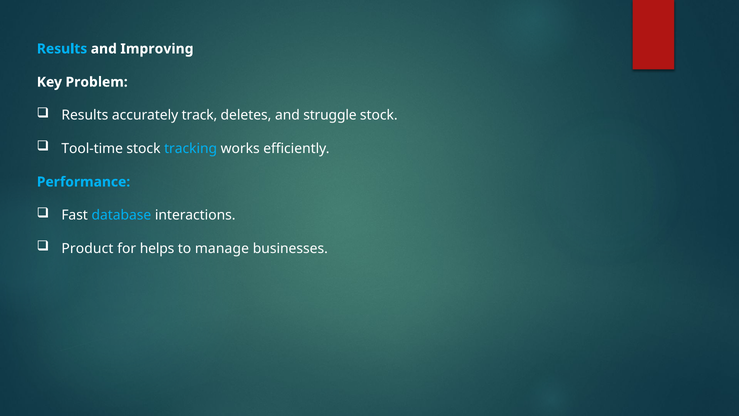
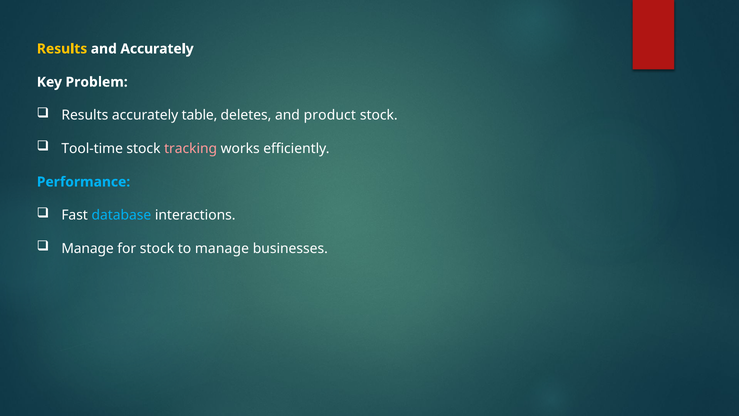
Results colour: light blue -> yellow (62, 49)
and Improving: Improving -> Accurately (157, 49)
track: track -> table (199, 115)
struggle: struggle -> product (330, 115)
tracking colour: light blue -> pink (191, 149)
Product: Product -> Manage (88, 248)
for helps: helps -> stock (157, 248)
